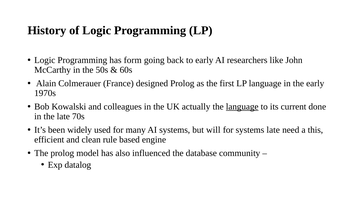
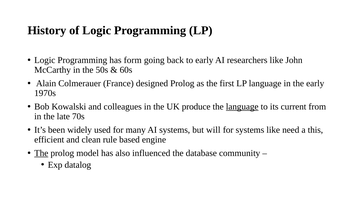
actually: actually -> produce (196, 107)
done: done -> from (317, 107)
systems late: late -> like (273, 130)
The underline: none -> present (41, 153)
